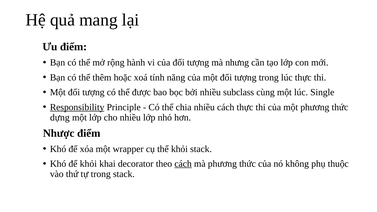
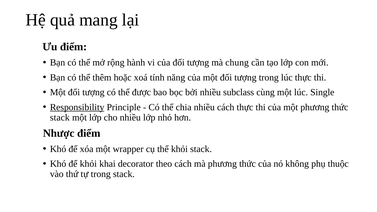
nhưng: nhưng -> chung (237, 63)
dựng: dựng -> stack (60, 117)
cách underline: present -> none (183, 164)
